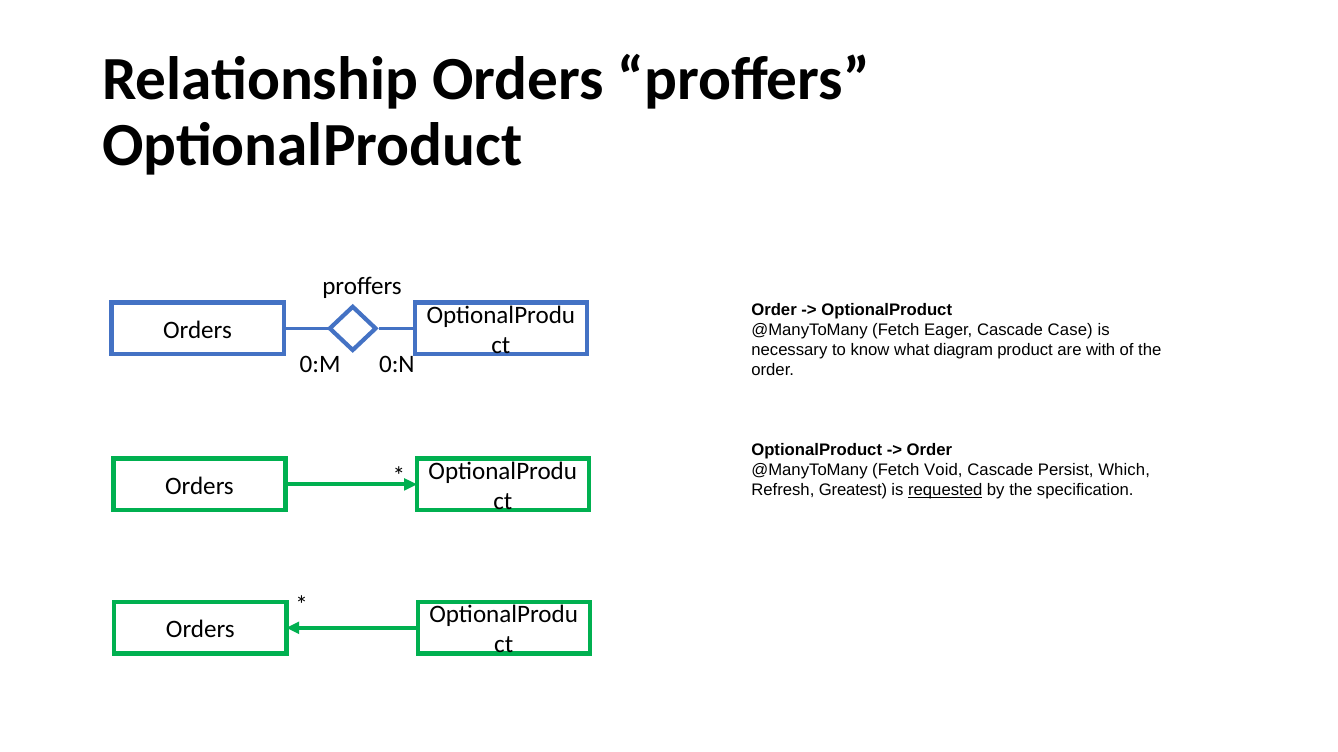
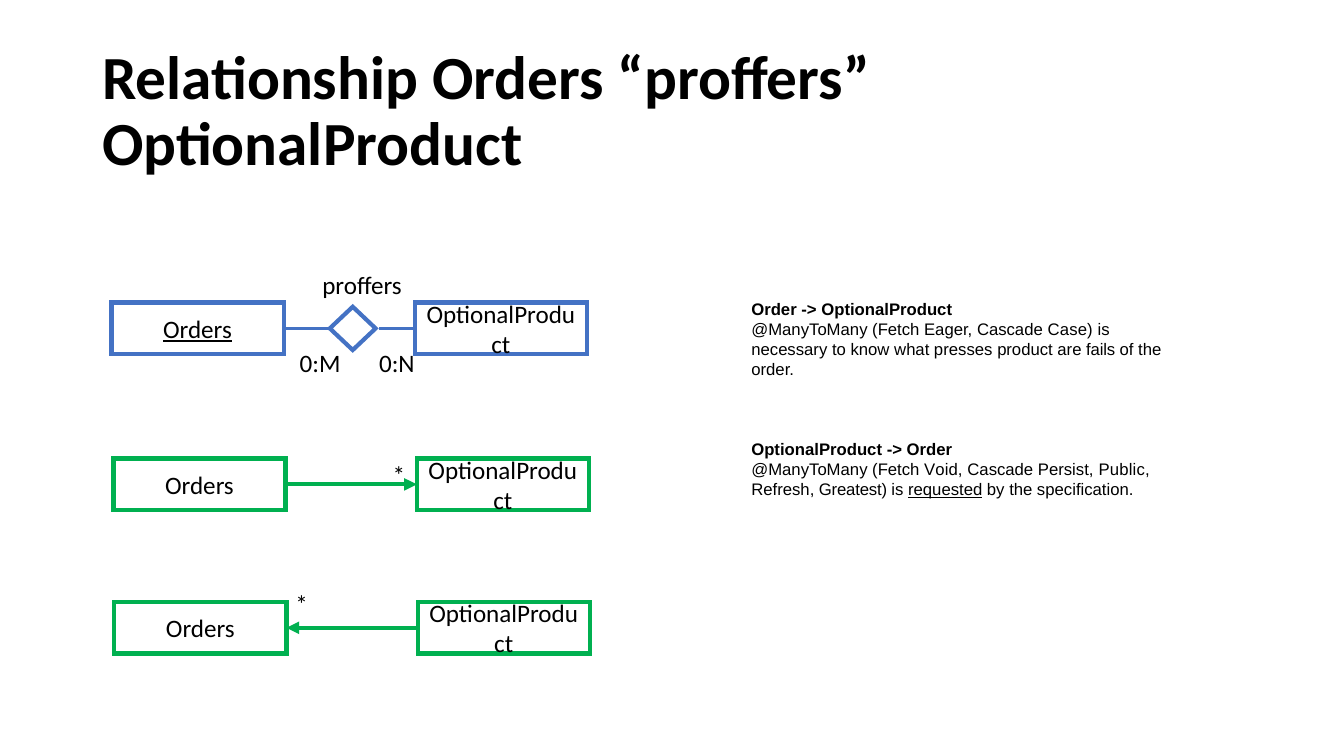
Orders underline: none -> present (198, 330)
diagram: diagram -> presses (963, 350)
with: with -> fails (1101, 350)
Which: Which -> Public (1124, 471)
